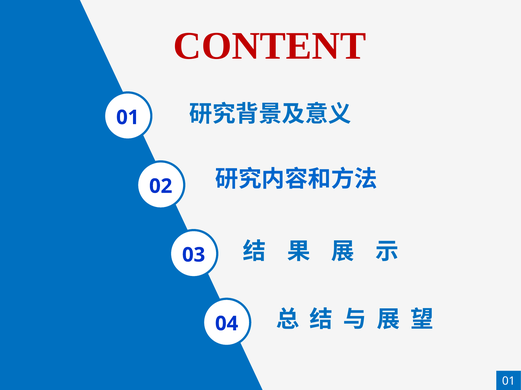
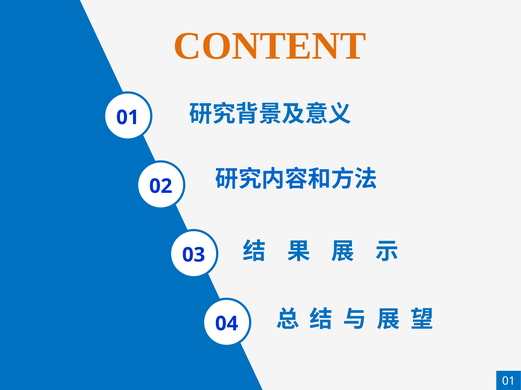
CONTENT colour: red -> orange (270, 46)
